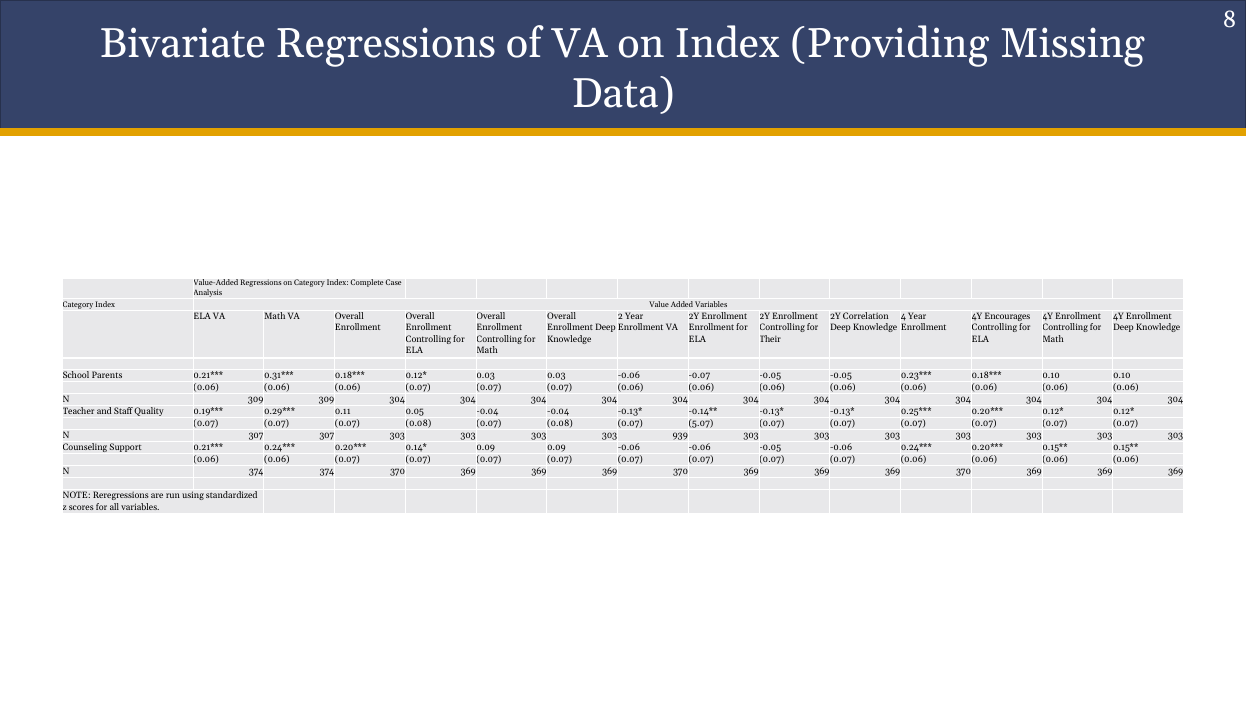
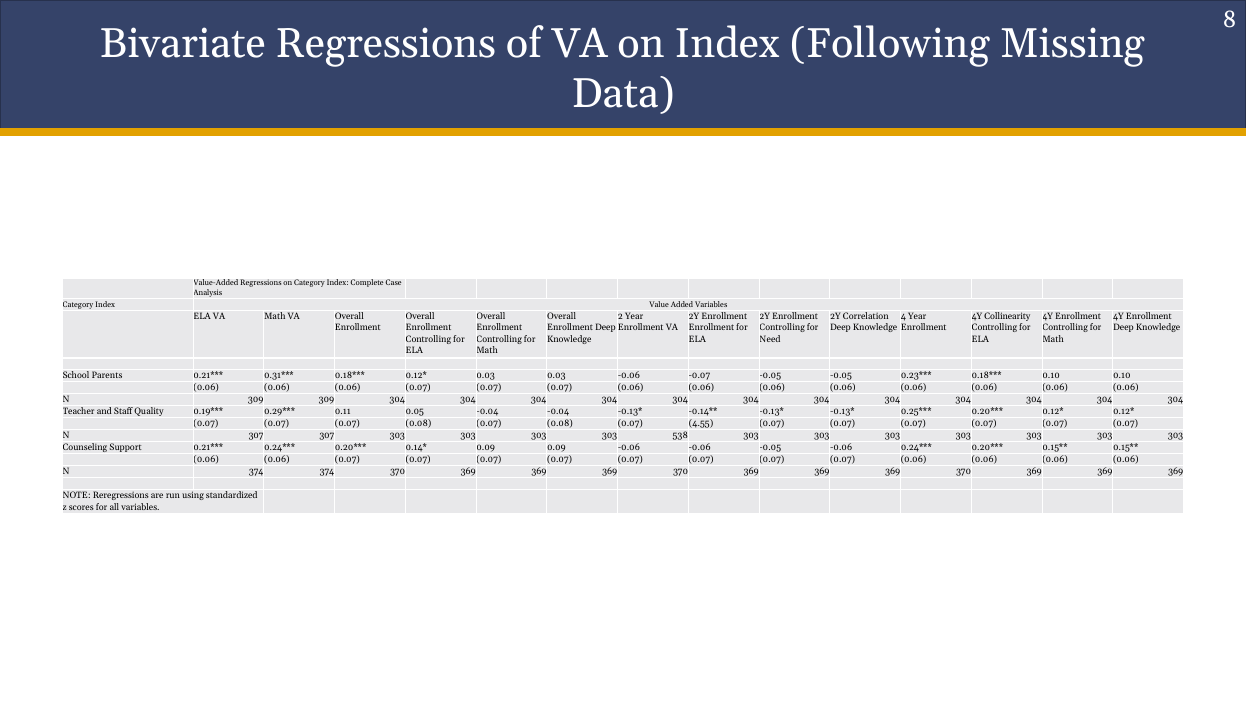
Providing: Providing -> Following (890, 44)
Encourages: Encourages -> Collinearity (1007, 316)
Their: Their -> Need (770, 339)
5.07: 5.07 -> 4.55 (701, 424)
939: 939 -> 538 (680, 436)
